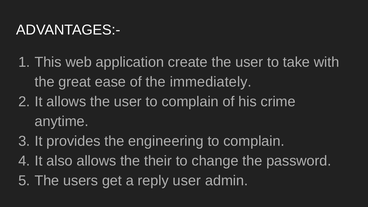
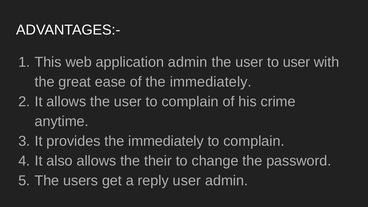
application create: create -> admin (188, 62)
to take: take -> user (297, 62)
provides the engineering: engineering -> immediately (166, 141)
